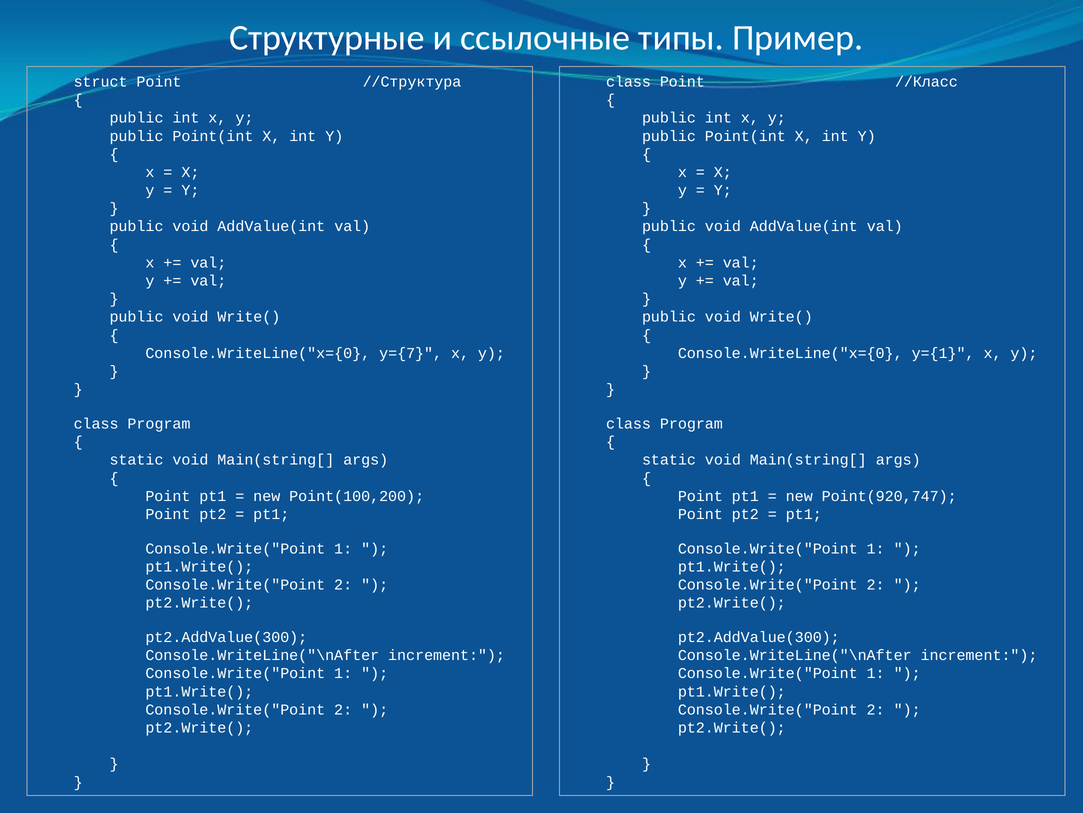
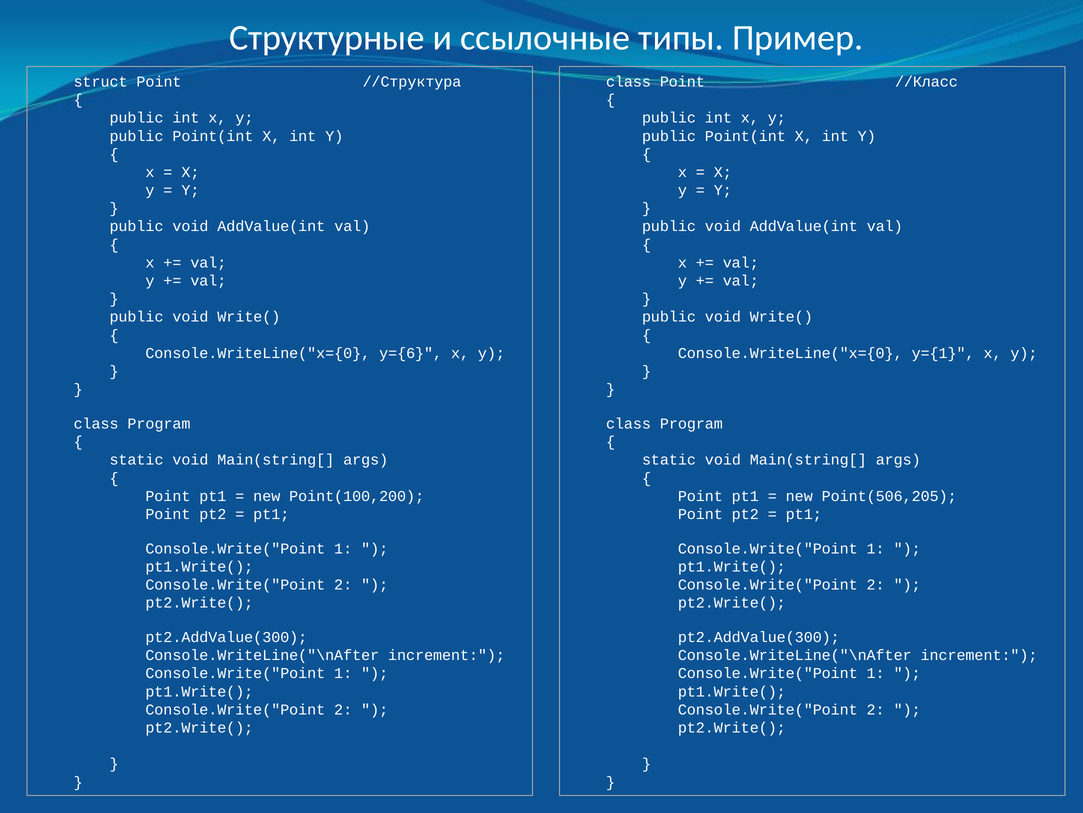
y={7: y={7 -> y={6 (411, 353)
Point(920,747: Point(920,747 -> Point(506,205 (889, 496)
